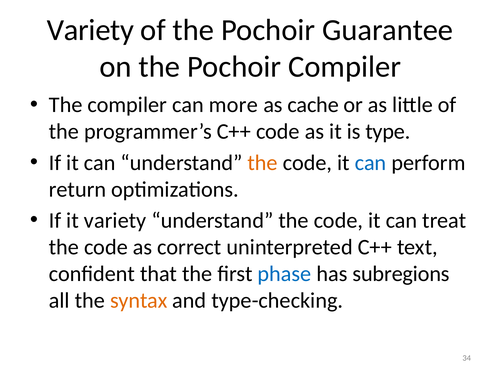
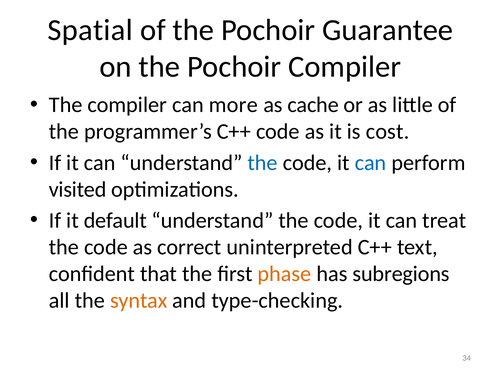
Variety: Variety -> Spatial (90, 30)
type: type -> cost (388, 132)
the colour: orange -> blue (263, 163)
return: return -> visited (78, 190)
it variety: variety -> default (115, 221)
phase colour: blue -> orange (284, 274)
